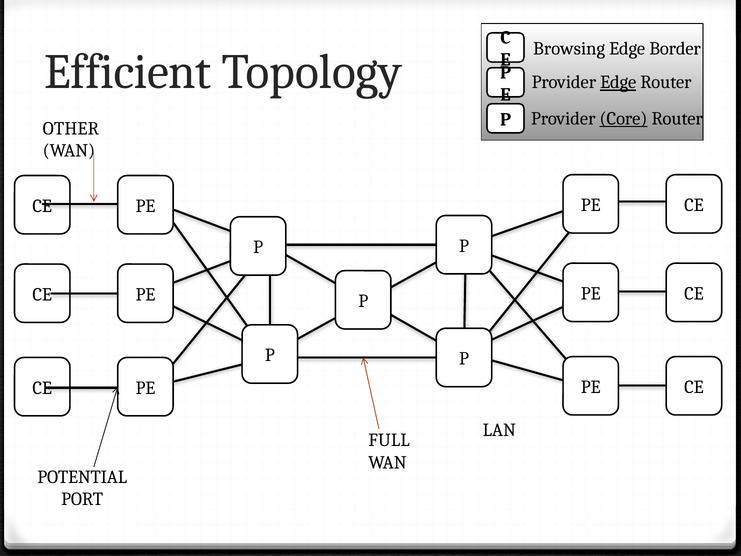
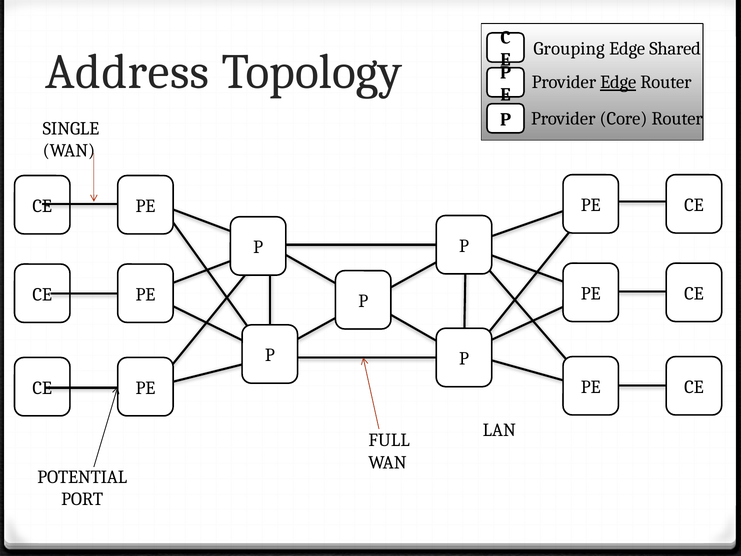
Browsing: Browsing -> Grouping (569, 49)
Border: Border -> Shared (675, 49)
Efficient: Efficient -> Address (127, 72)
Core underline: present -> none (623, 119)
OTHER: OTHER -> SINGLE (71, 128)
